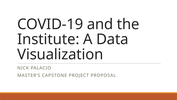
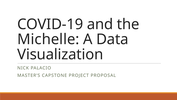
Institute: Institute -> Michelle (48, 39)
